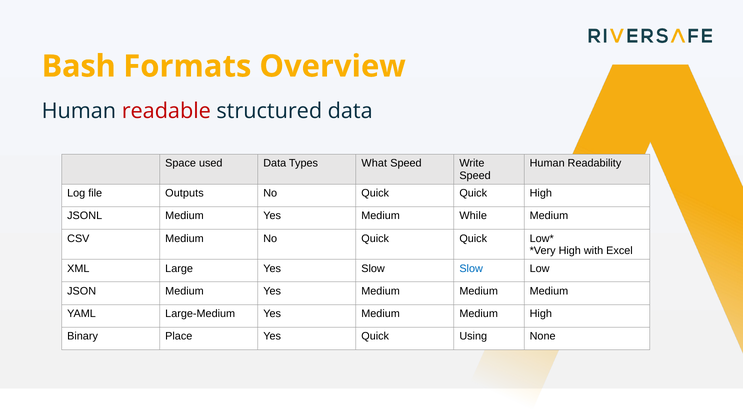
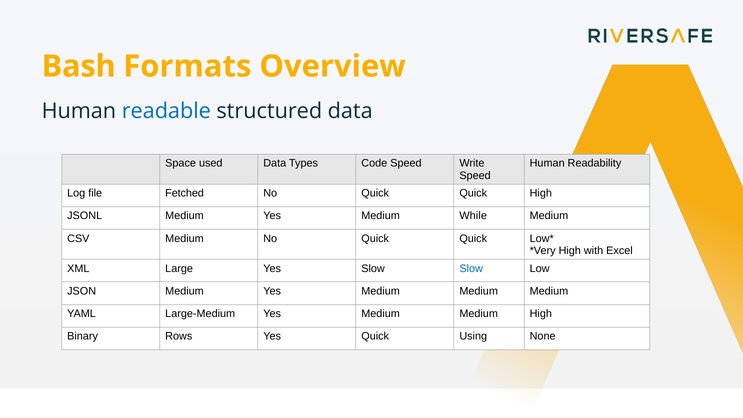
readable colour: red -> blue (166, 111)
What: What -> Code (374, 163)
Outputs: Outputs -> Fetched (185, 193)
Place: Place -> Rows (179, 336)
